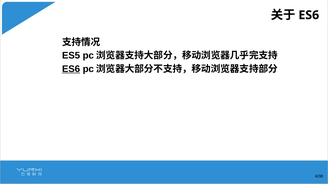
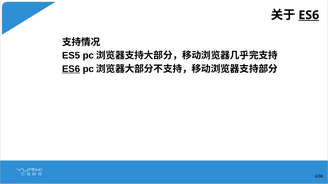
ES6 underline: none -> present (309, 15)
